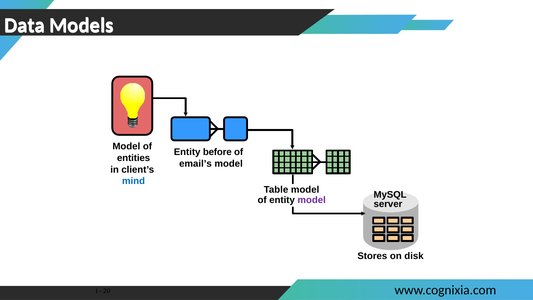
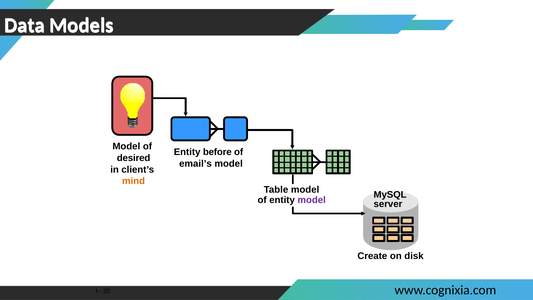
entities: entities -> desired (134, 158)
mind colour: blue -> orange (134, 181)
Stores: Stores -> Create (372, 256)
